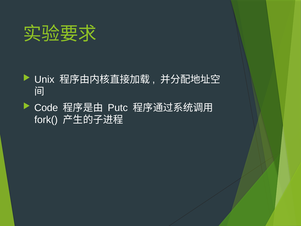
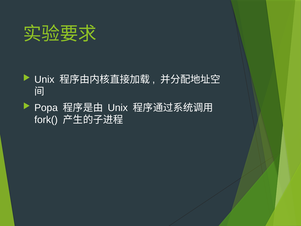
Code: Code -> Popa (46, 108)
Putc: Putc -> Unix (118, 108)
